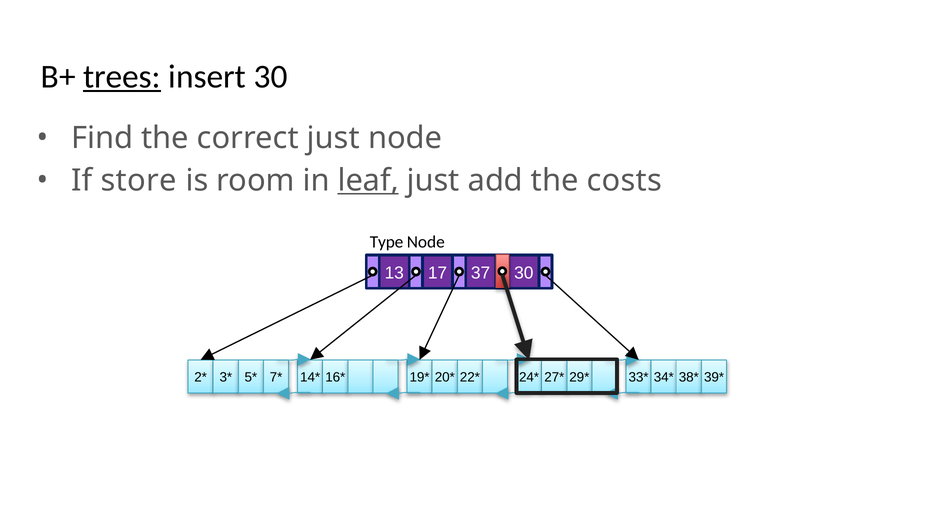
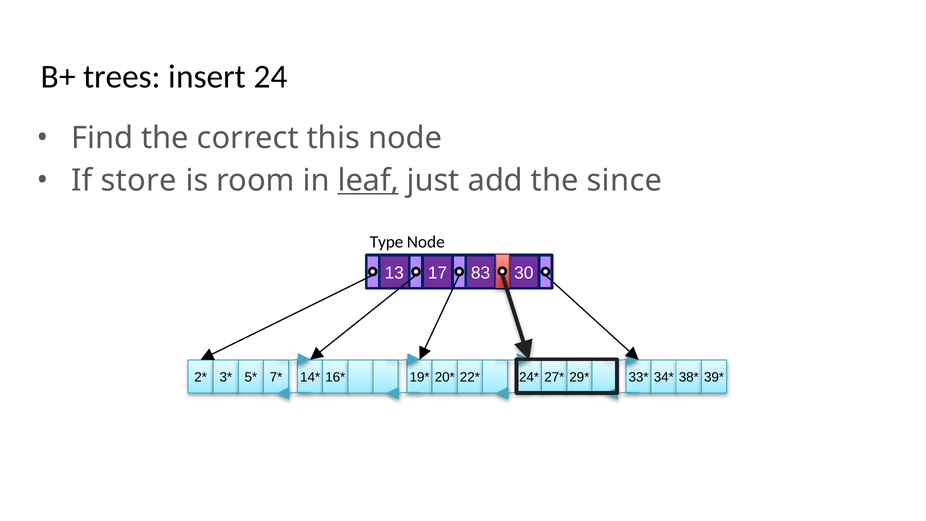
trees underline: present -> none (122, 77)
insert 30: 30 -> 24 (271, 77)
correct just: just -> this (333, 138)
costs: costs -> since (624, 180)
37: 37 -> 83 (481, 273)
